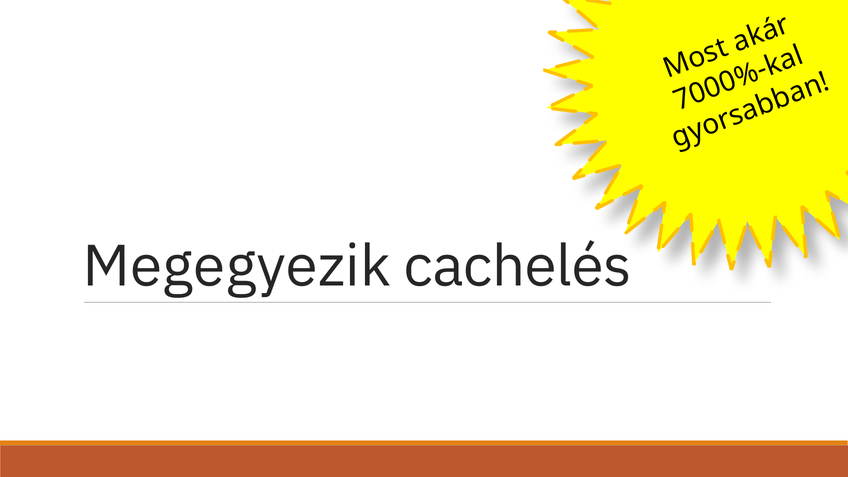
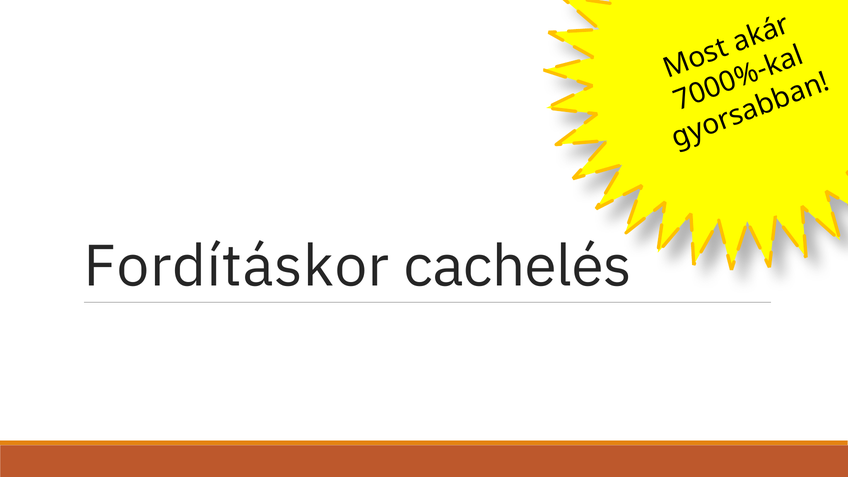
Megegyezik: Megegyezik -> Fordításkor (237, 266)
